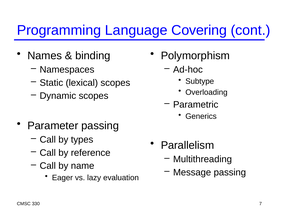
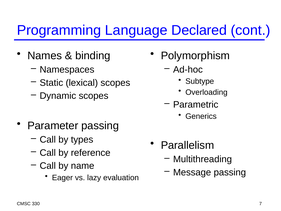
Covering: Covering -> Declared (199, 30)
